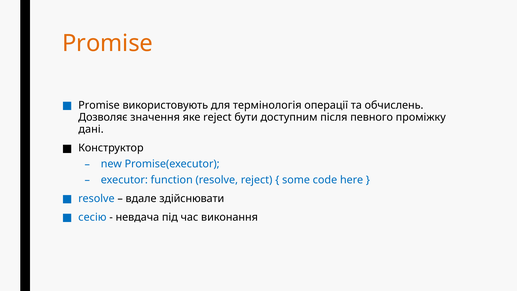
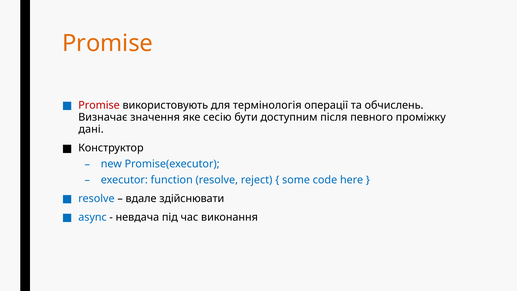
Promise colour: black -> red (99, 105)
Дозволяє: Дозволяє -> Визначає (103, 117)
яке reject: reject -> сесію (217, 117)
сесію: сесію -> async (92, 217)
